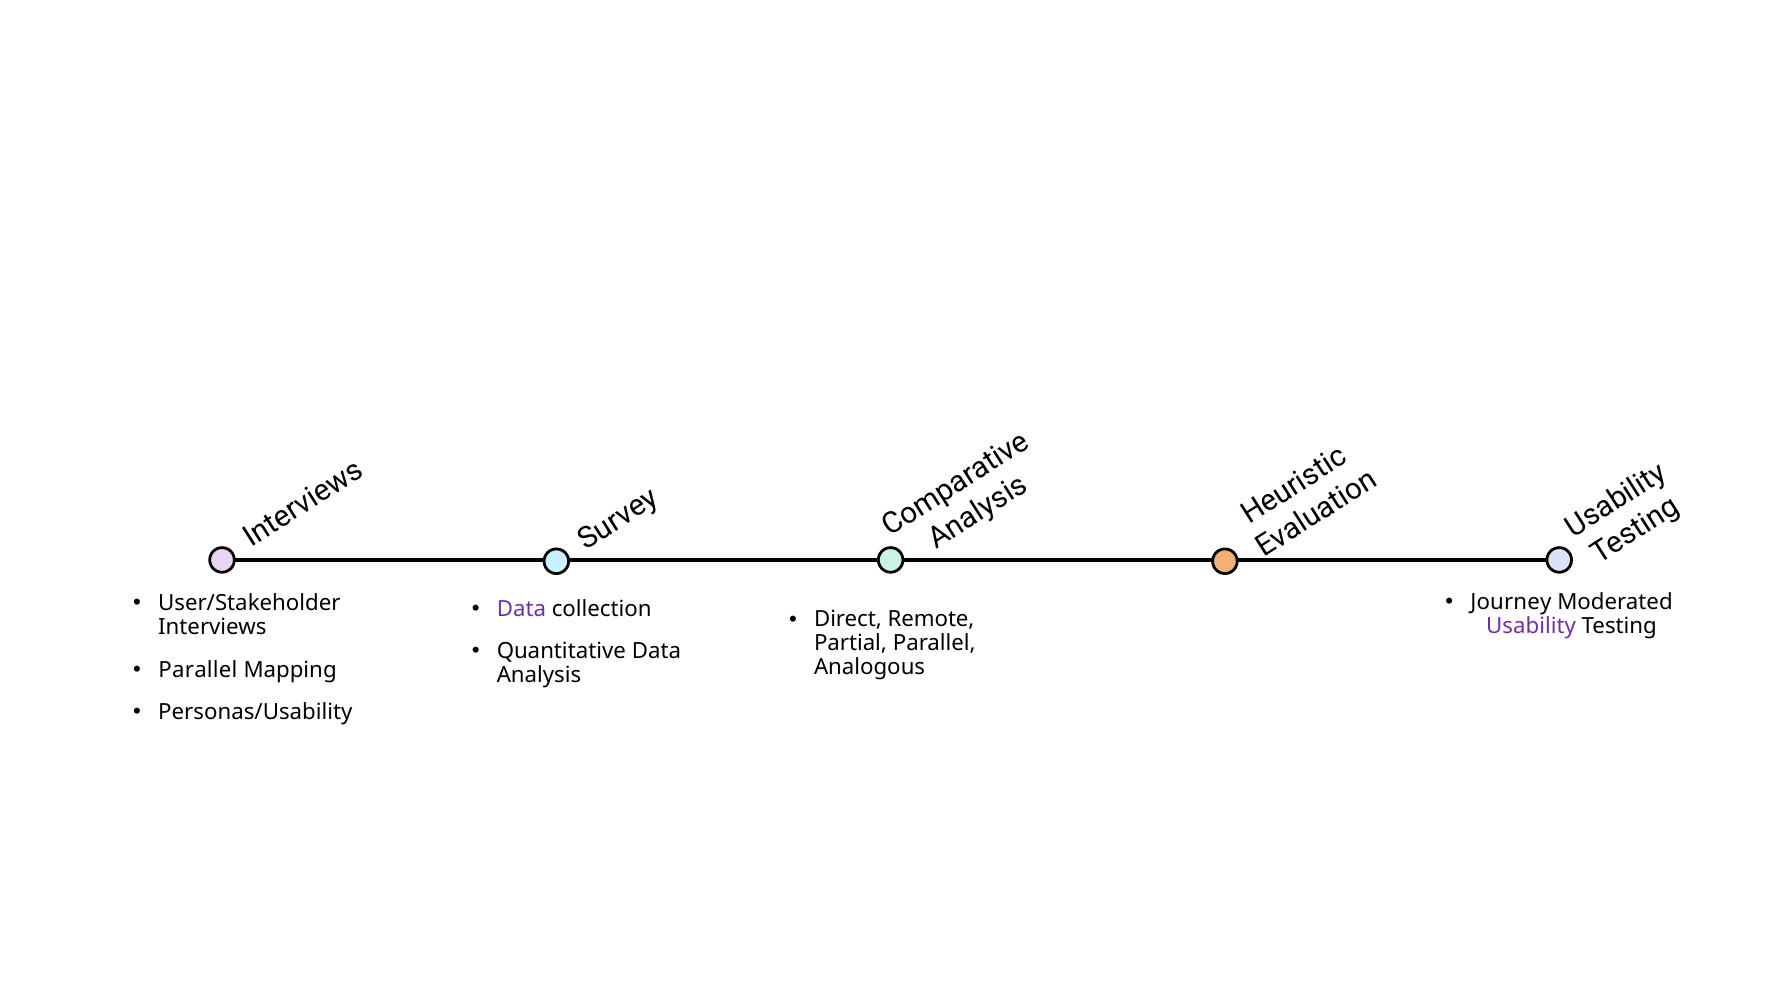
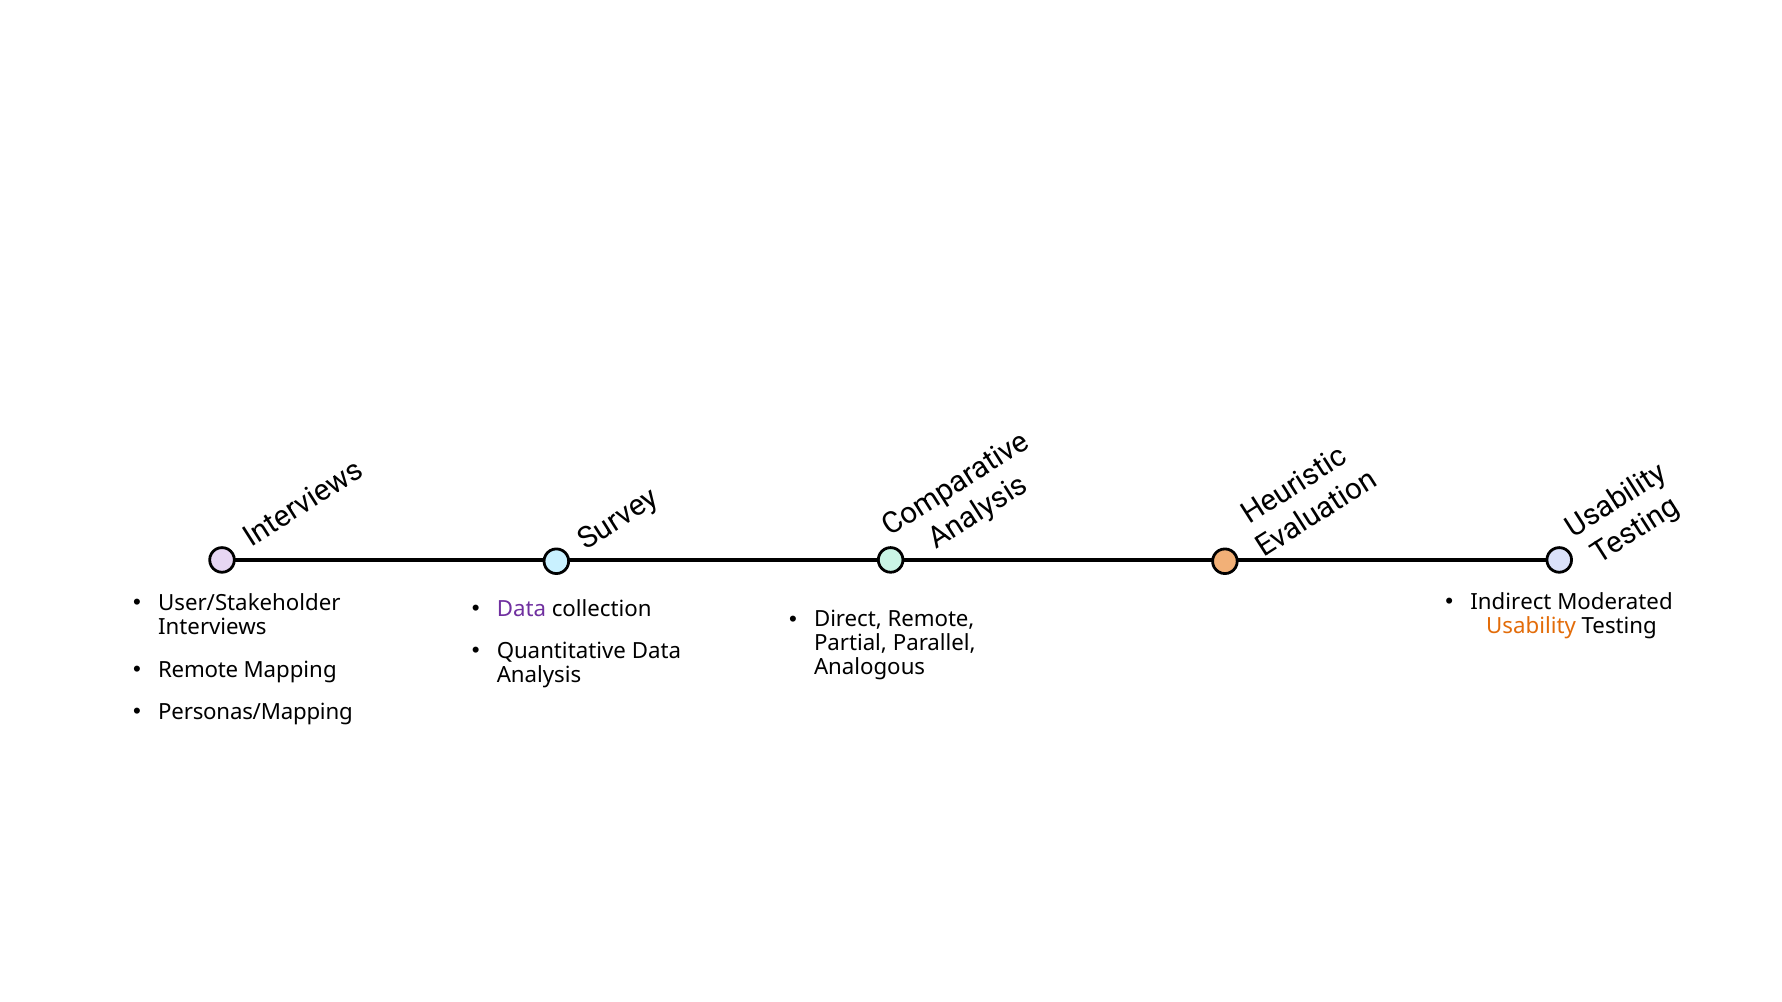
Journey: Journey -> Indirect (1511, 602)
Usability colour: purple -> orange (1531, 626)
Parallel: Parallel -> Remote (198, 670)
Personas/Usability: Personas/Usability -> Personas/Mapping (255, 713)
